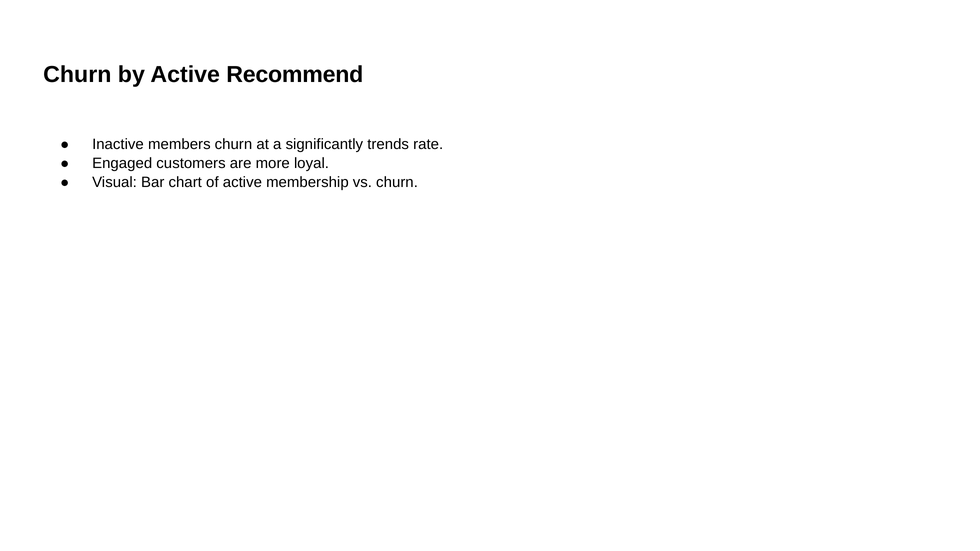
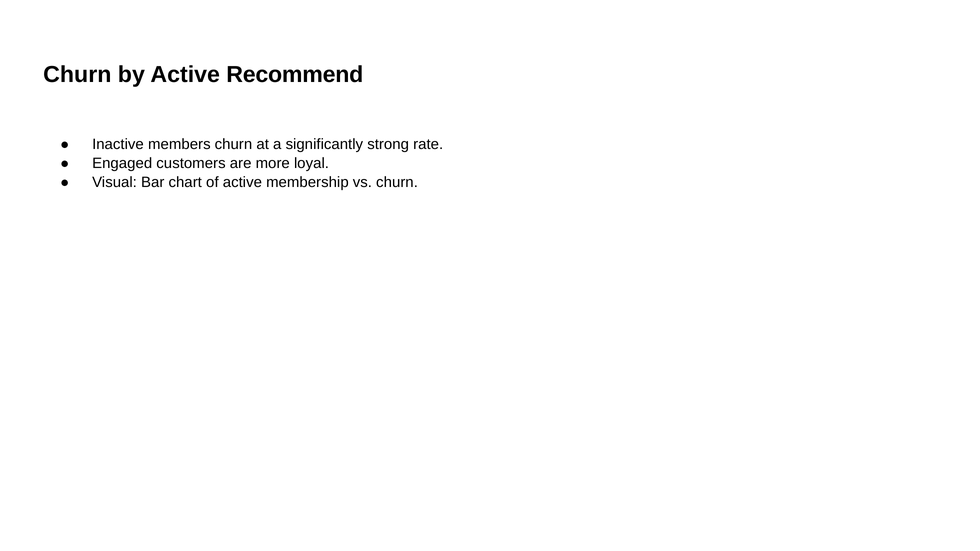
trends: trends -> strong (388, 144)
